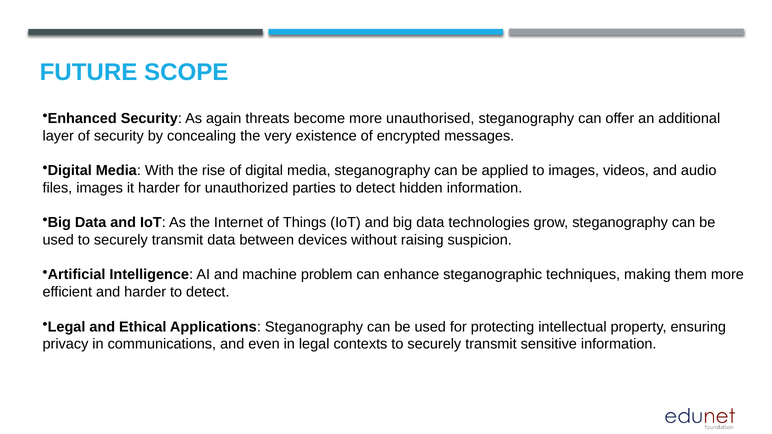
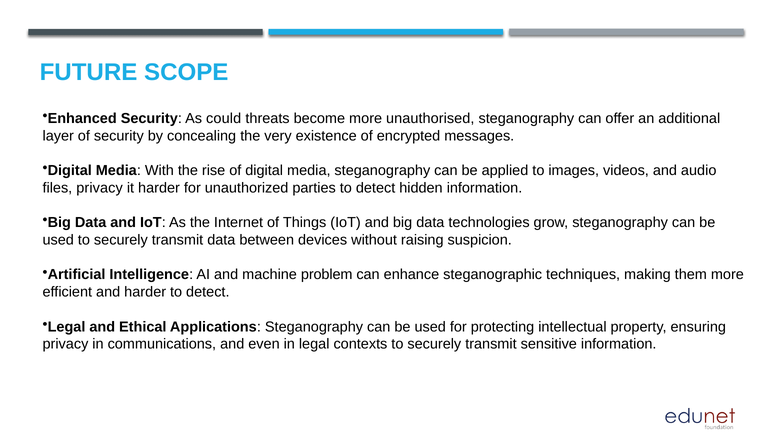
again: again -> could (224, 118)
files images: images -> privacy (100, 188)
